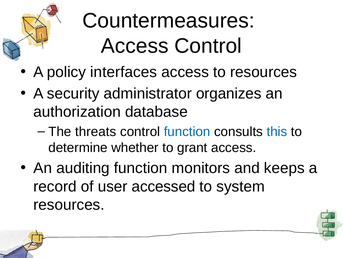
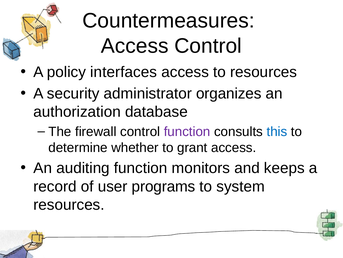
threats: threats -> firewall (96, 131)
function colour: blue -> purple (187, 131)
accessed: accessed -> programs (164, 186)
